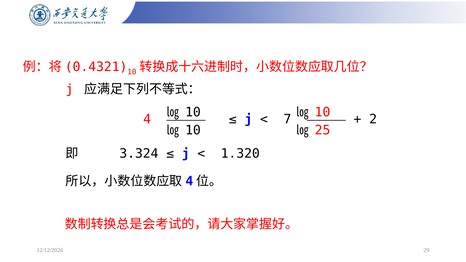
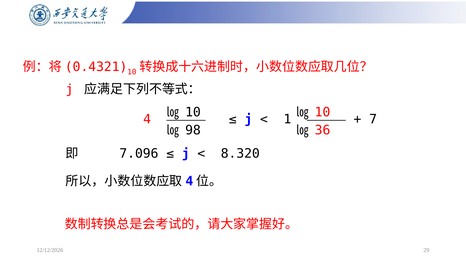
7: 7 -> 1 (287, 119)
2: 2 -> 7 (373, 119)
10: 10 -> 98 (193, 130)
25: 25 -> 36 (323, 130)
3.324: 3.324 -> 7.096 (139, 154)
1.320: 1.320 -> 8.320 (240, 154)
